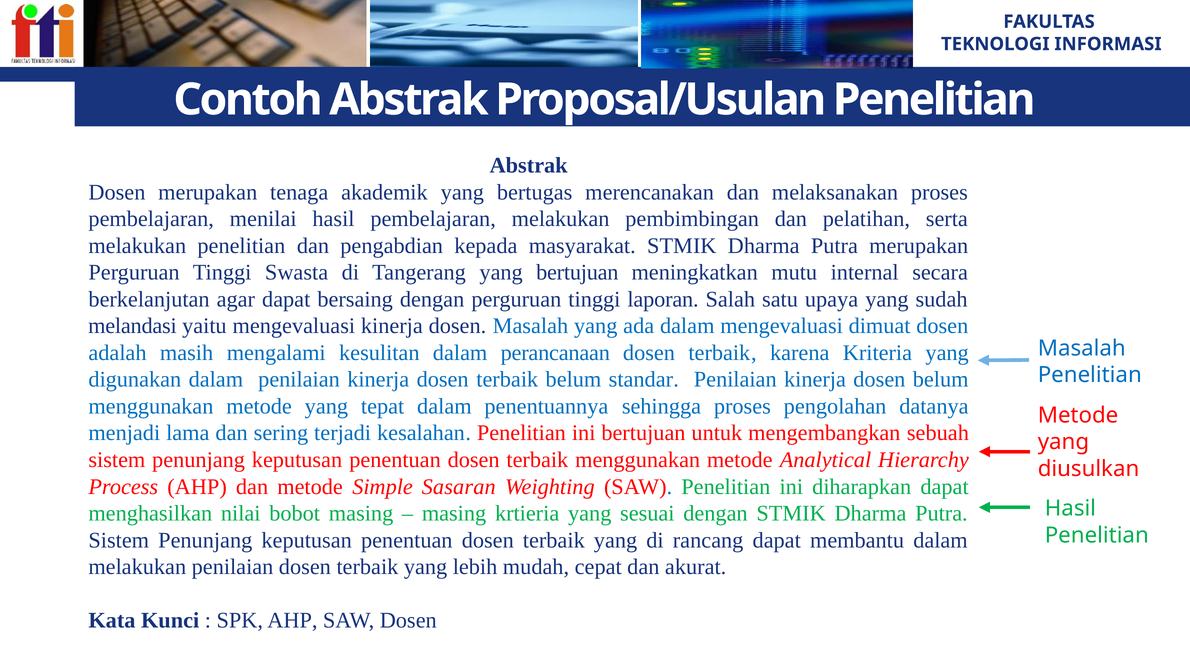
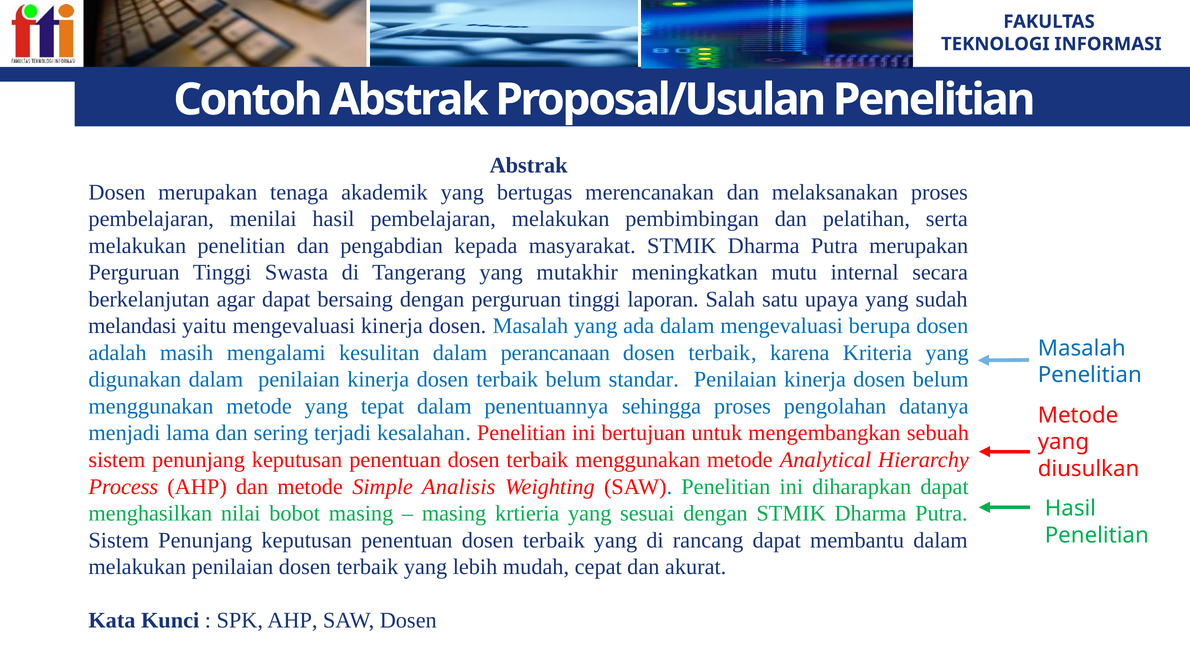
yang bertujuan: bertujuan -> mutakhir (577, 273)
dimuat: dimuat -> berupa (879, 326)
Sasaran: Sasaran -> Analisis (459, 487)
